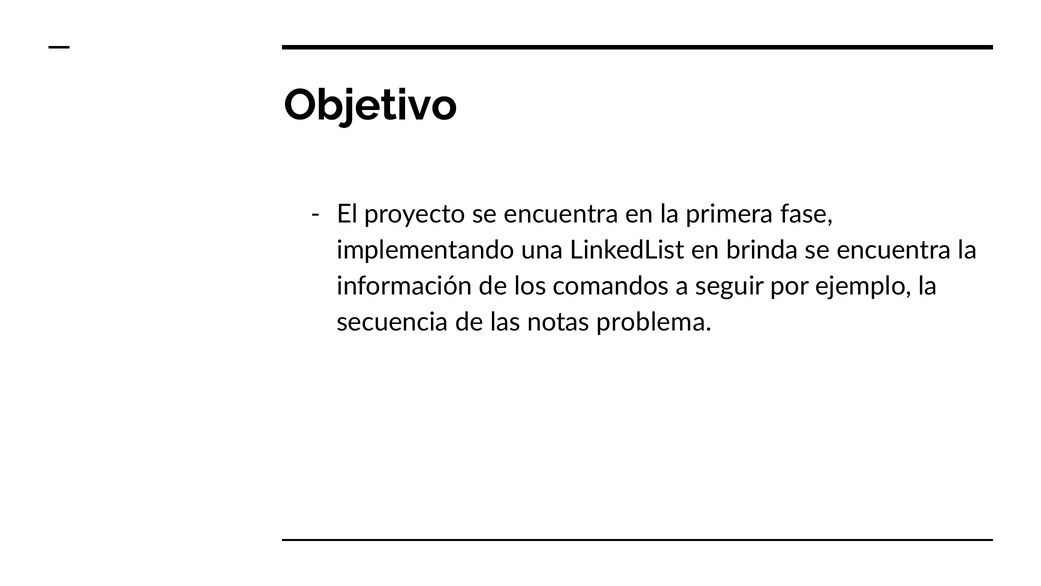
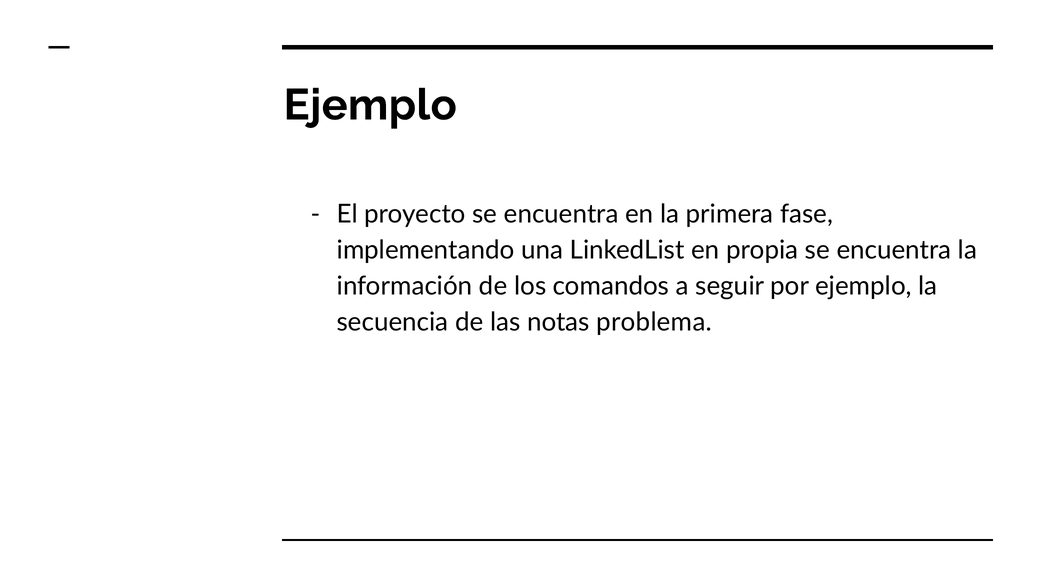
Objetivo: Objetivo -> Ejemplo (370, 105)
brinda: brinda -> propia (762, 250)
